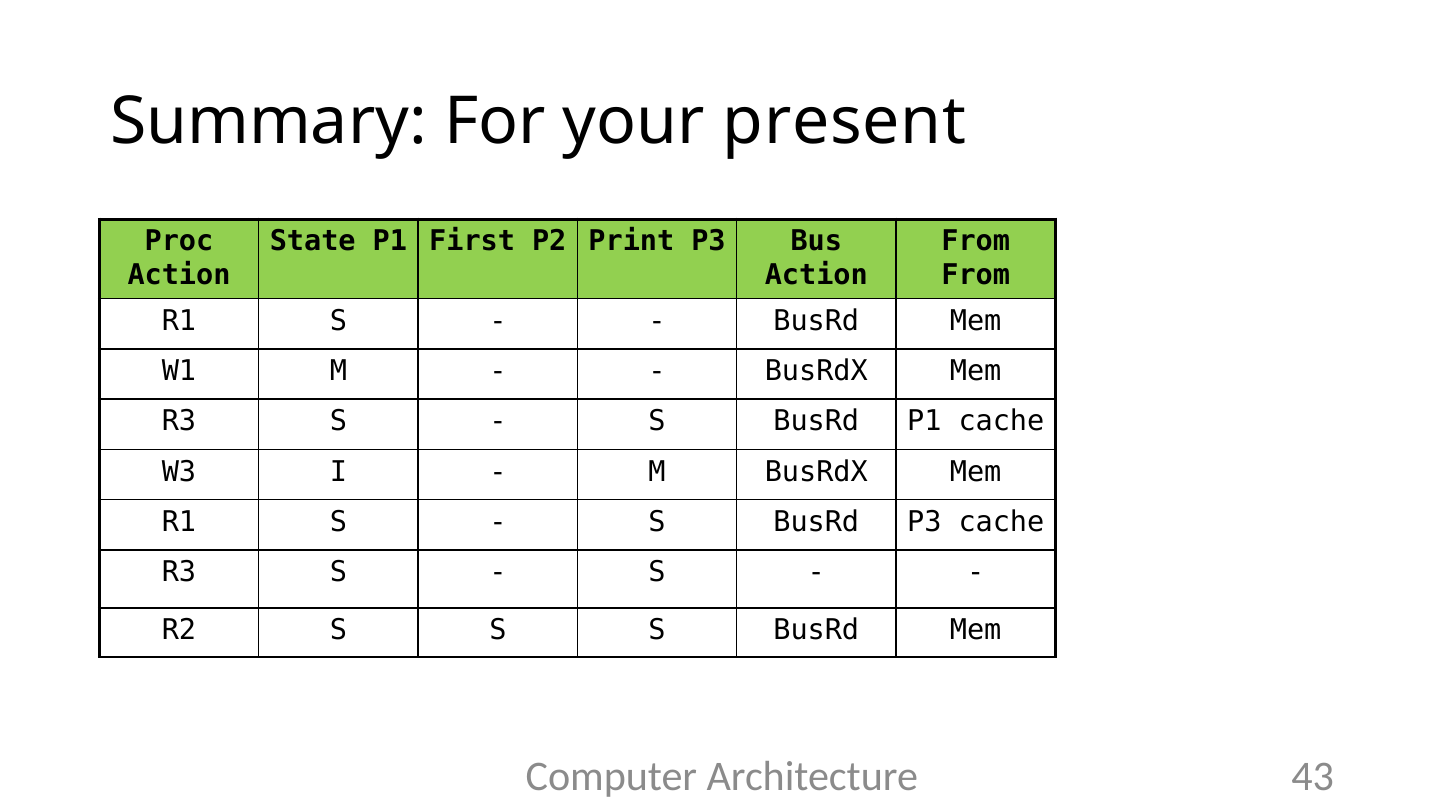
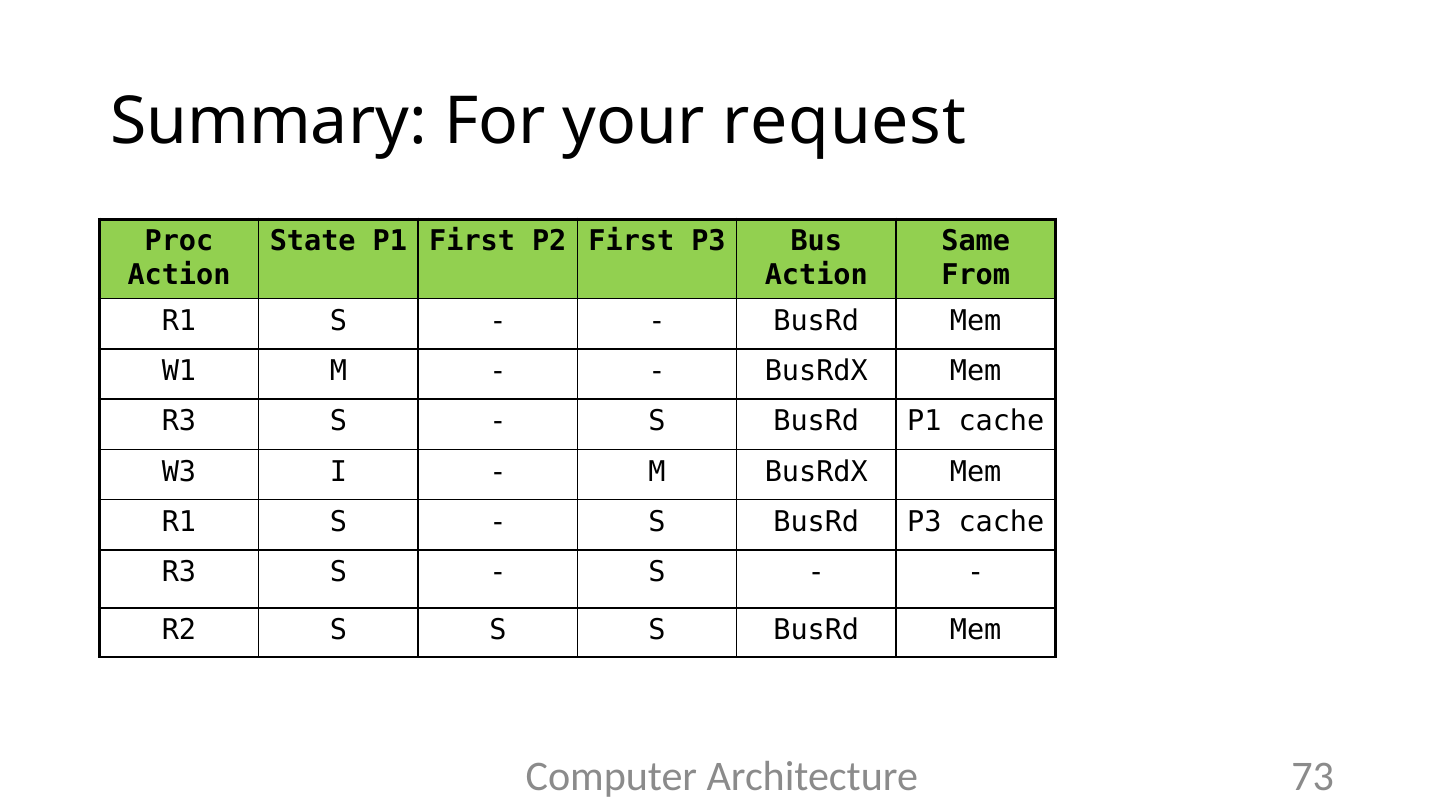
present: present -> request (845, 121)
P2 Print: Print -> First (631, 242)
From: From -> Same (976, 242)
43: 43 -> 73 (1313, 777)
